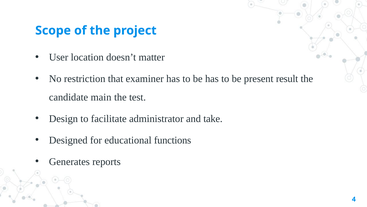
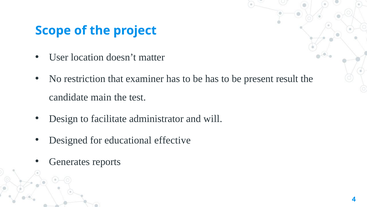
take: take -> will (213, 118)
functions: functions -> effective (172, 140)
